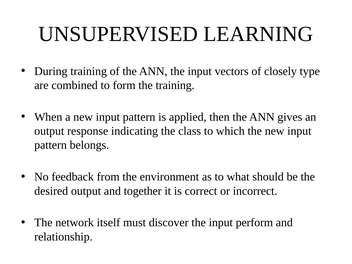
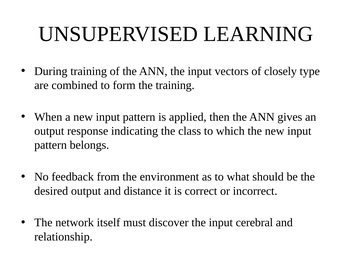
together: together -> distance (143, 191)
perform: perform -> cerebral (254, 223)
